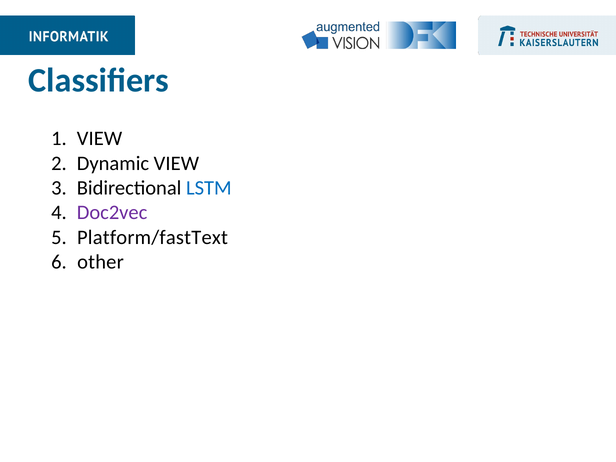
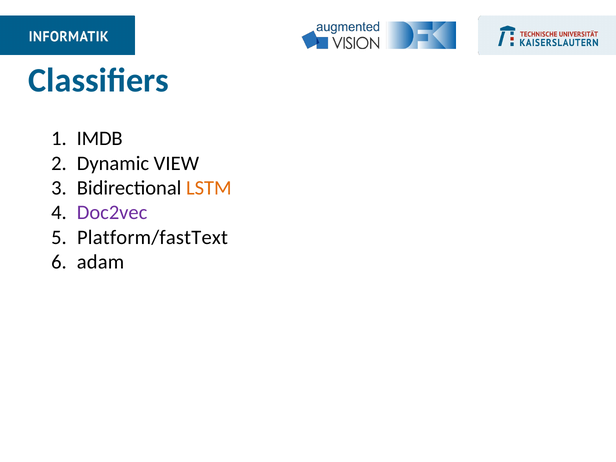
VIEW: VIEW -> IMDB (100, 139)
LSTM colour: blue -> orange (209, 188)
other: other -> adam (101, 262)
